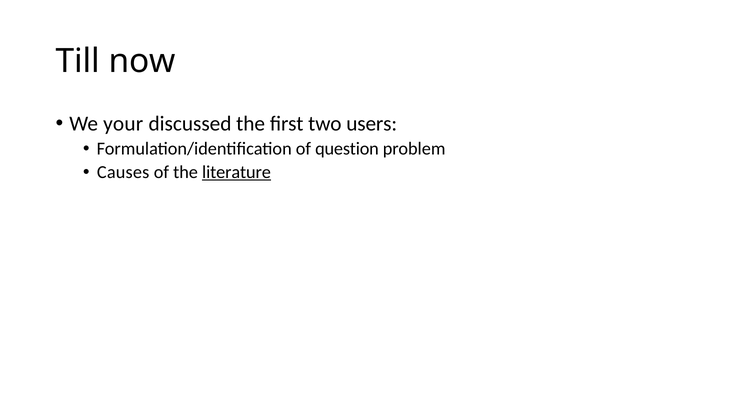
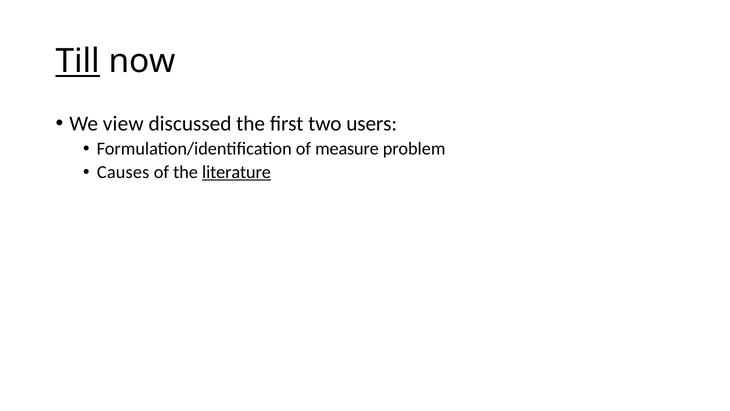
Till underline: none -> present (78, 61)
your: your -> view (123, 123)
question: question -> measure (347, 149)
